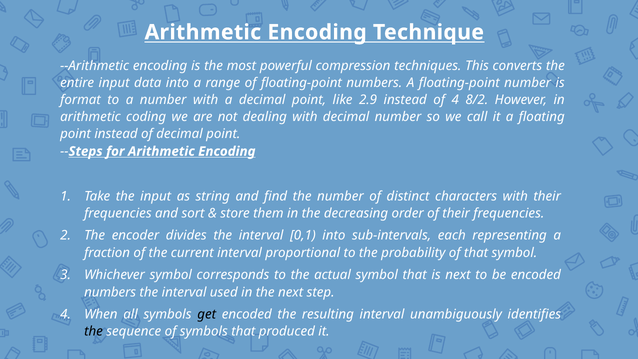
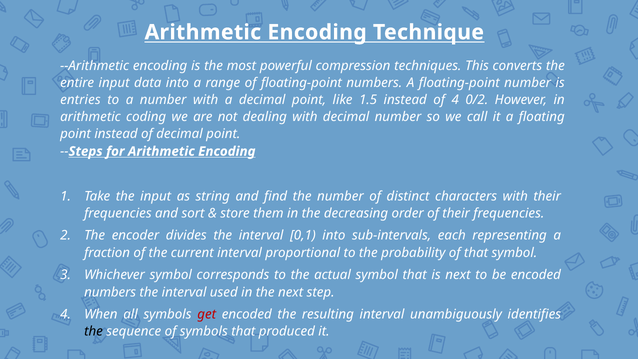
format: format -> entries (80, 100)
2.9: 2.9 -> 1.5 (368, 100)
8/2: 8/2 -> 0/2 (477, 100)
get colour: black -> red (207, 314)
